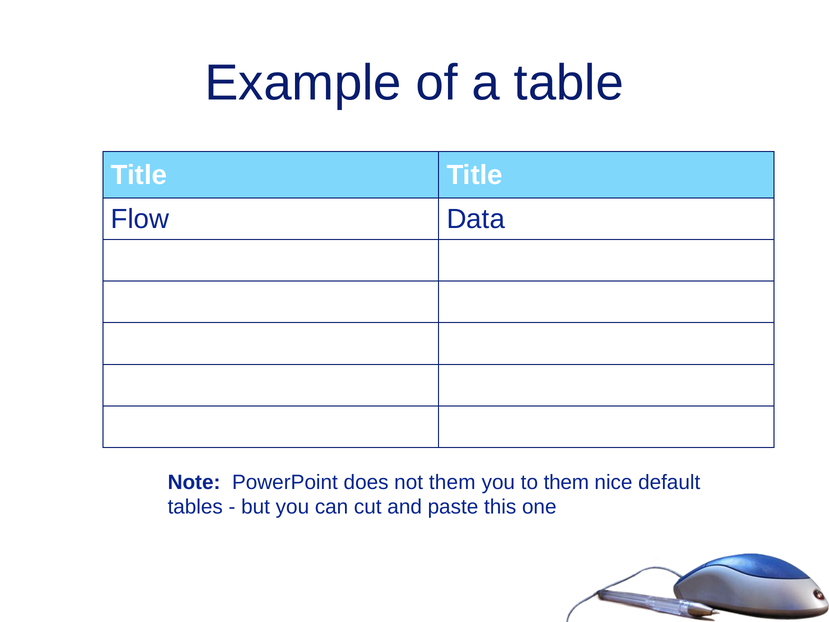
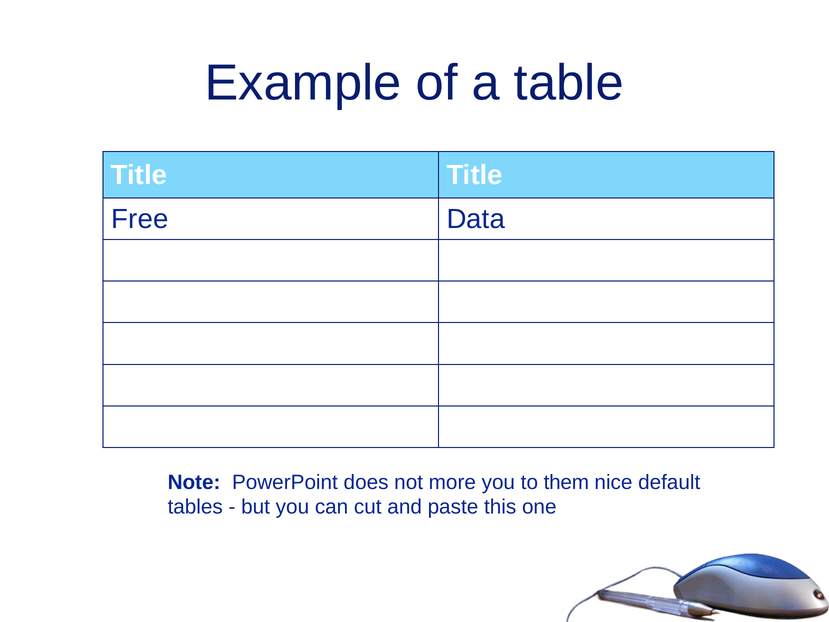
Flow: Flow -> Free (140, 219)
not them: them -> more (452, 482)
